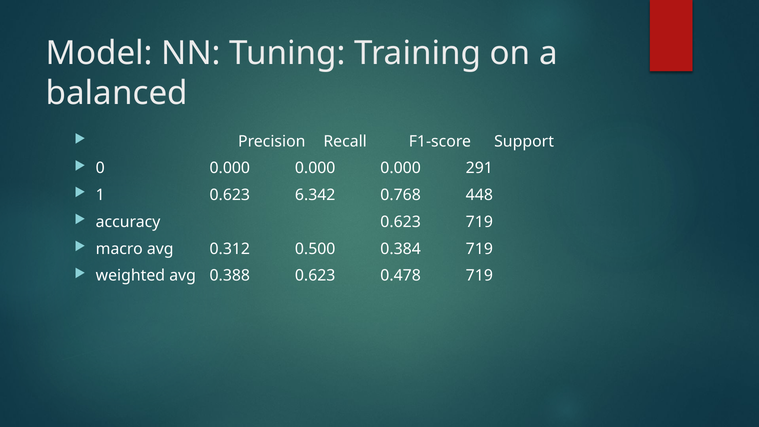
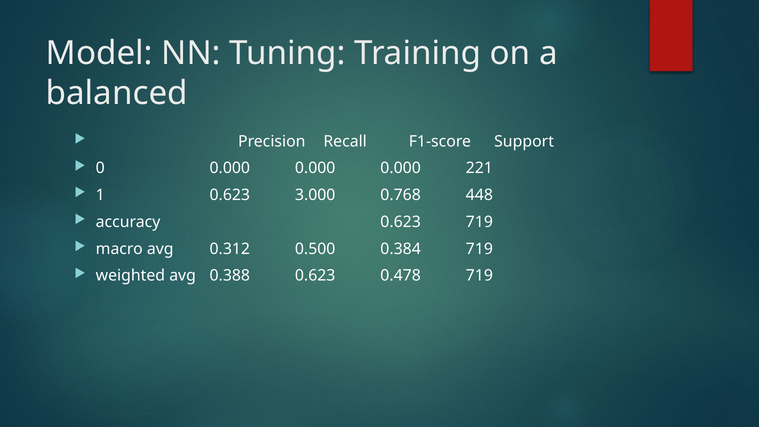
291: 291 -> 221 (479, 168)
6.342: 6.342 -> 3.000 (315, 195)
